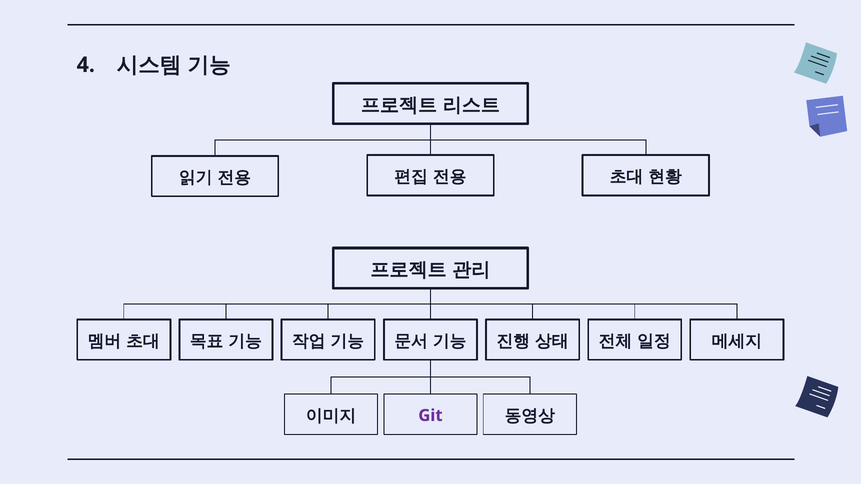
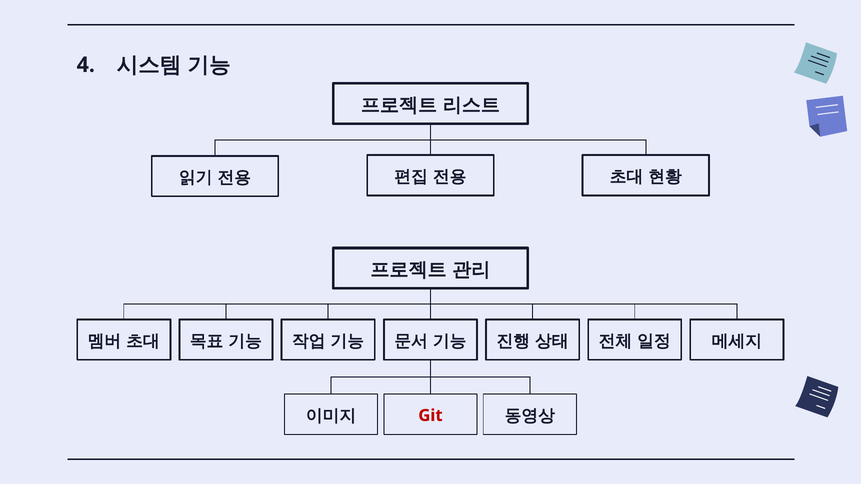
Git colour: purple -> red (430, 416)
